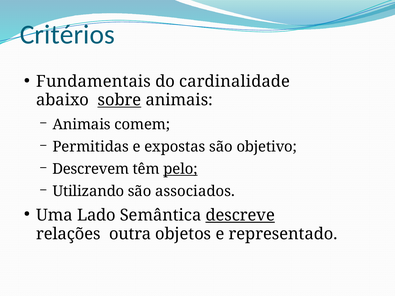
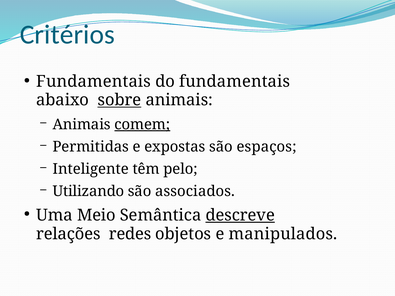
do cardinalidade: cardinalidade -> fundamentais (235, 82)
comem underline: none -> present (142, 124)
objetivo: objetivo -> espaços (267, 147)
Descrevem: Descrevem -> Inteligente (91, 169)
pelo underline: present -> none (180, 169)
Lado: Lado -> Meio (96, 215)
outra: outra -> redes (130, 234)
representado: representado -> manipulados (283, 234)
